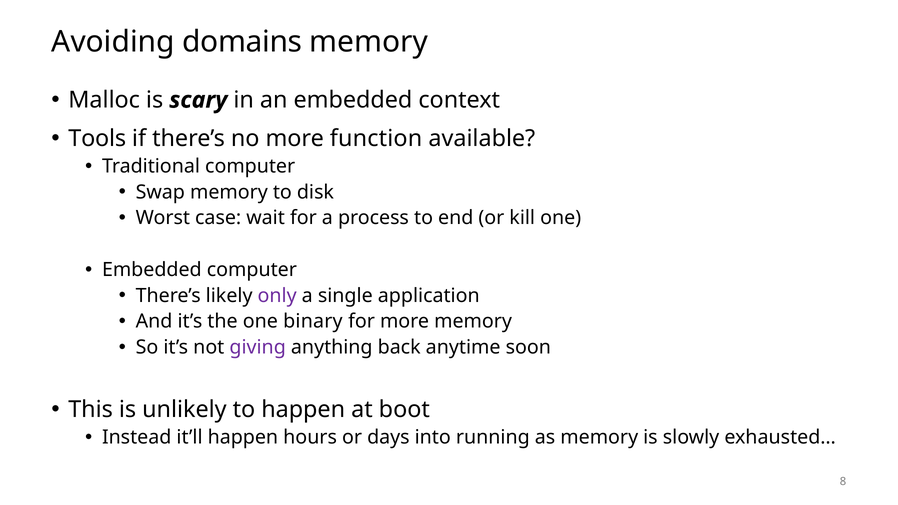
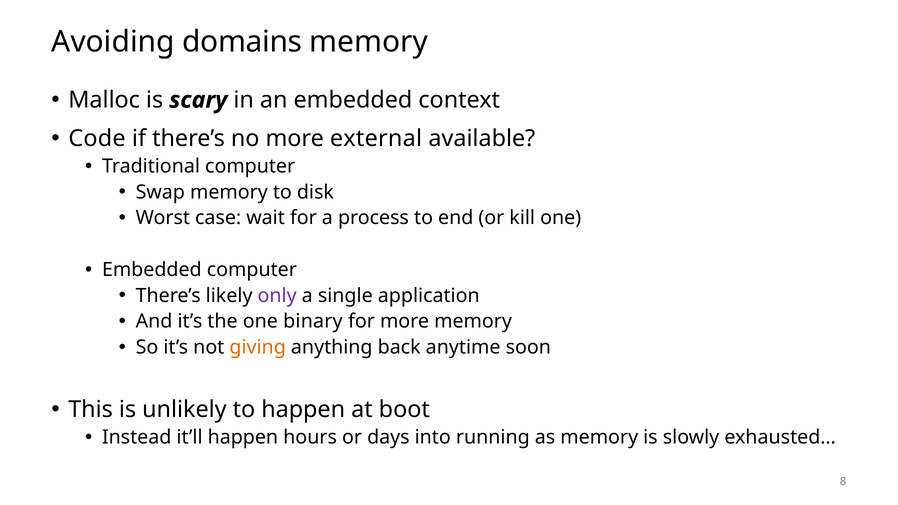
Tools: Tools -> Code (97, 138)
function: function -> external (376, 138)
giving colour: purple -> orange (258, 347)
